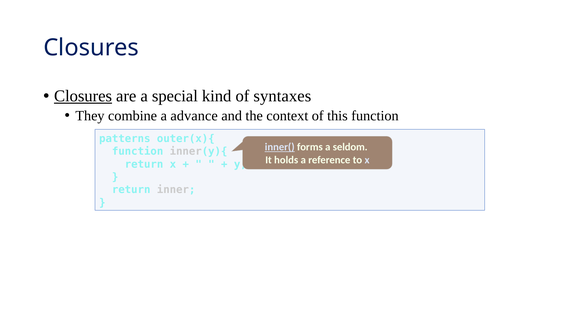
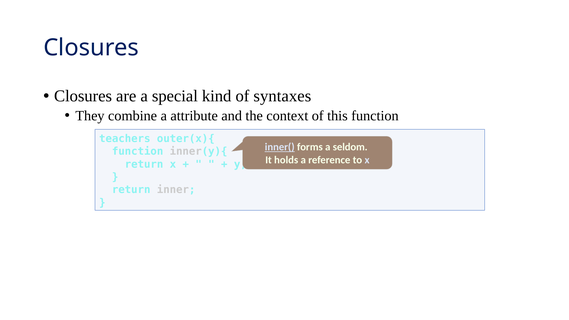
Closures underline: present -> none (83, 96)
advance: advance -> attribute (194, 116)
patterns: patterns -> teachers (125, 139)
